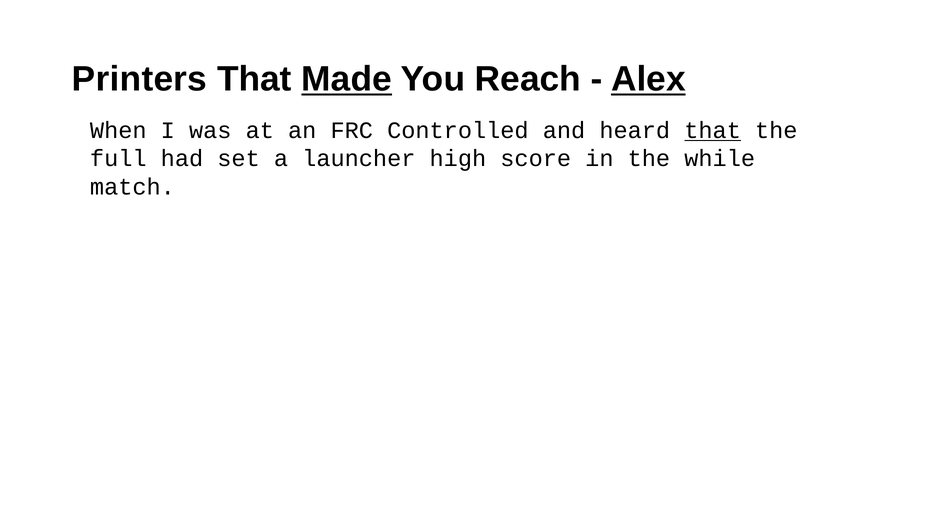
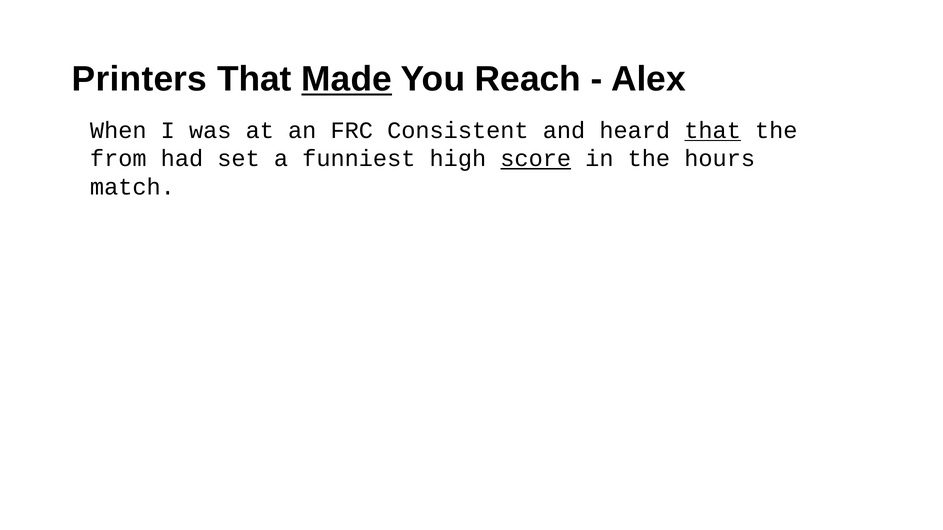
Alex underline: present -> none (648, 79)
Controlled: Controlled -> Consistent (458, 130)
full: full -> from (118, 159)
launcher: launcher -> funniest (359, 159)
score underline: none -> present (536, 159)
while: while -> hours (720, 159)
